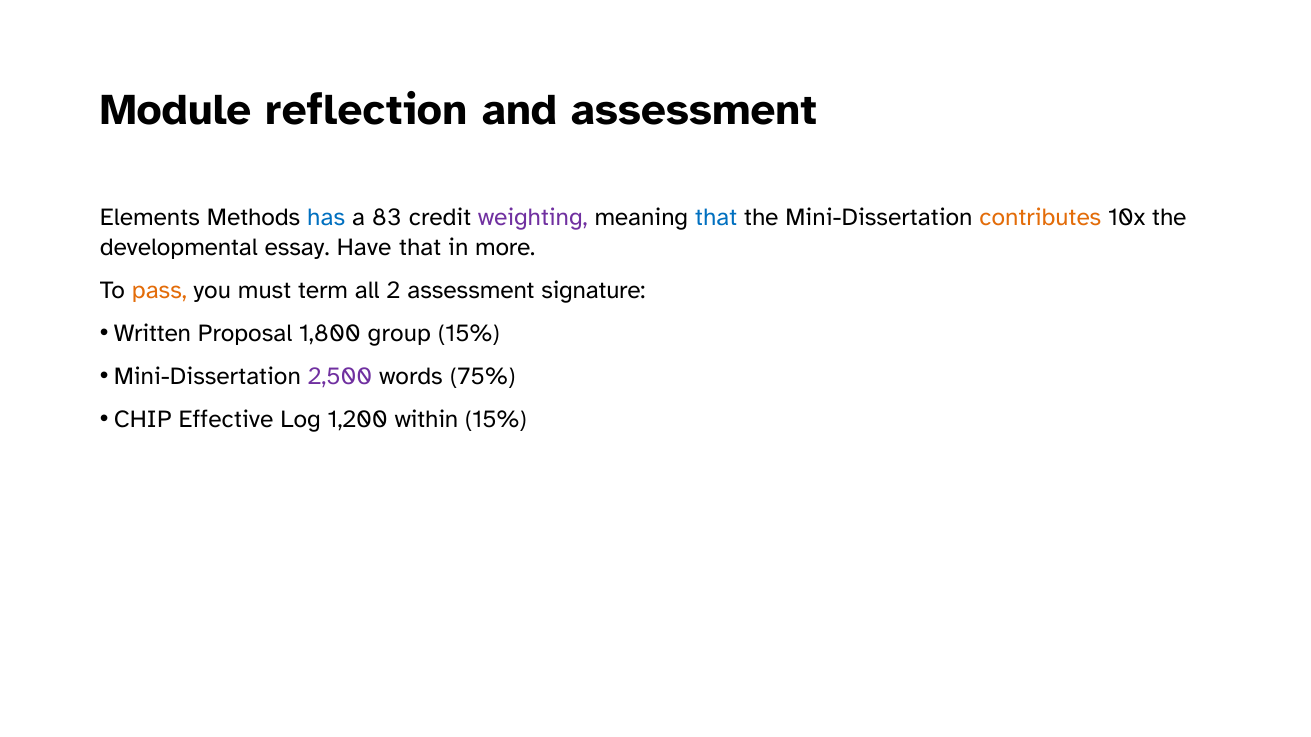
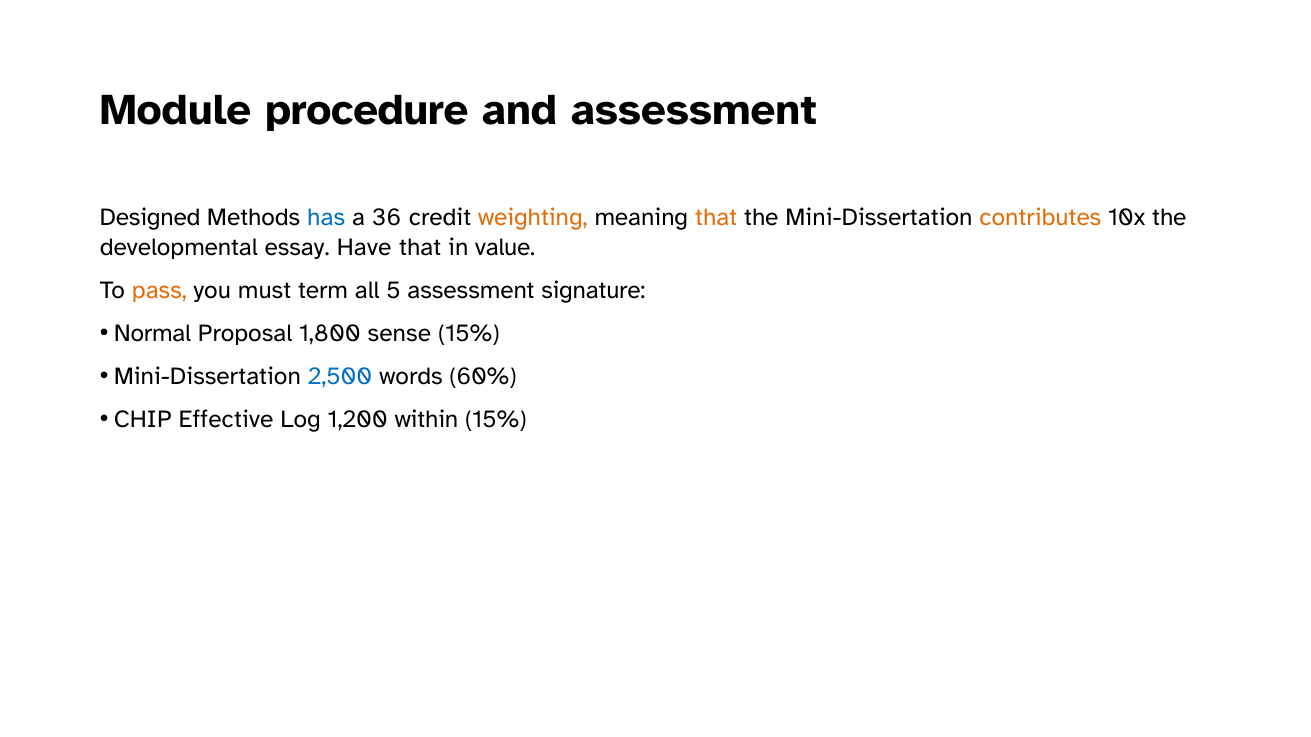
reflection: reflection -> procedure (367, 110)
Elements: Elements -> Designed (150, 218)
83: 83 -> 36 (387, 218)
weighting colour: purple -> orange (533, 218)
that colour: blue -> orange (716, 218)
more: more -> value (505, 247)
2: 2 -> 5 (394, 290)
Written: Written -> Normal (152, 334)
group: group -> sense (399, 334)
2,500 colour: purple -> blue (340, 377)
75%: 75% -> 60% (483, 377)
